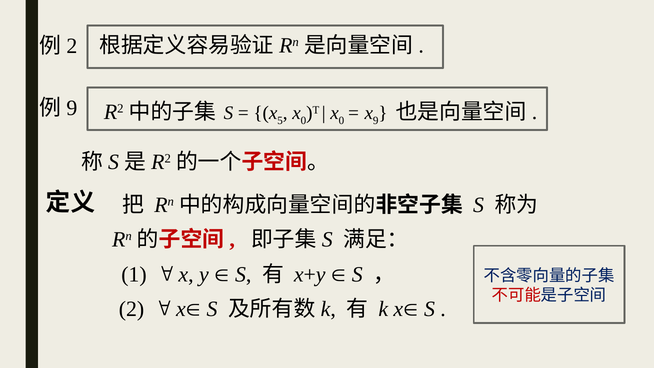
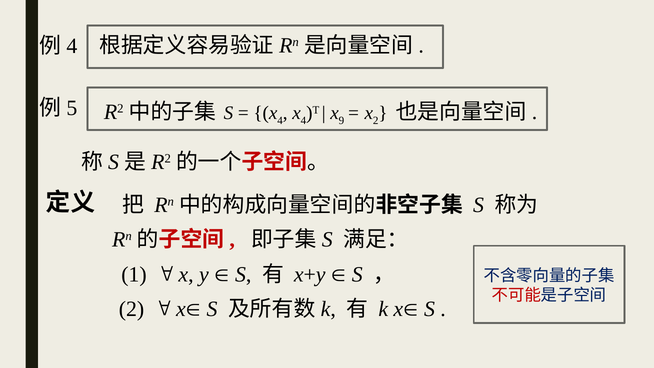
2: 2 -> 4 (72, 46)
9: 9 -> 5 (72, 108)
5: 5 -> 4 (280, 121)
0: 0 -> 4 (304, 121)
0: 0 -> 9 (341, 121)
x 9: 9 -> 2 (376, 121)
